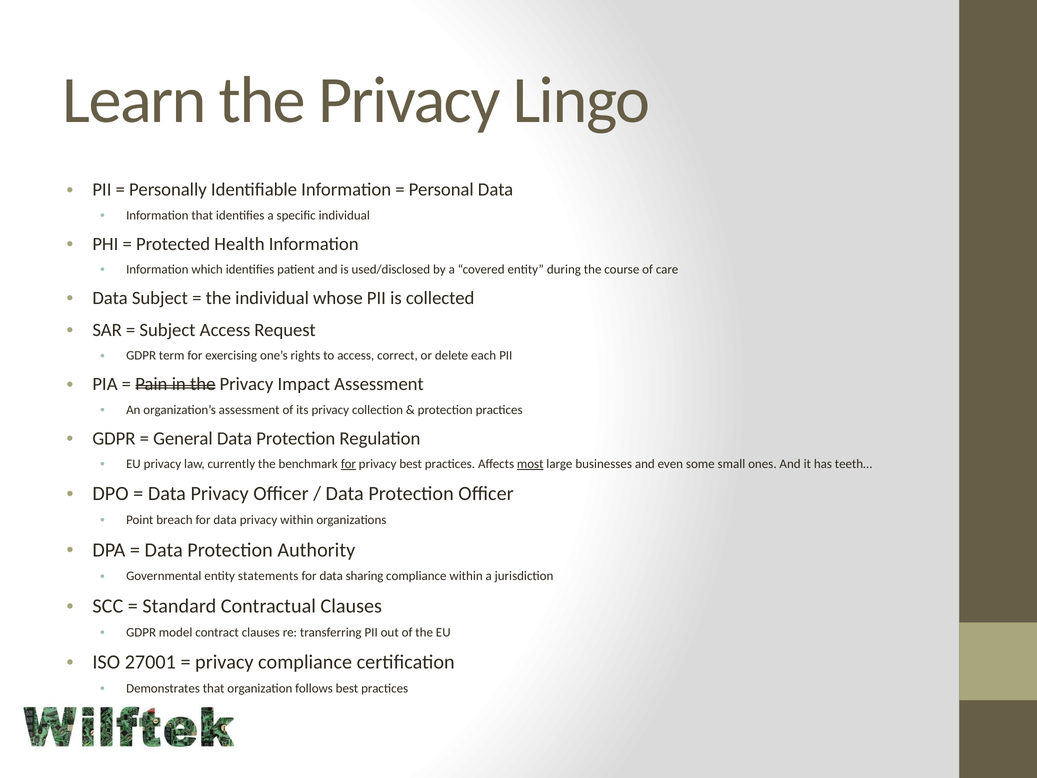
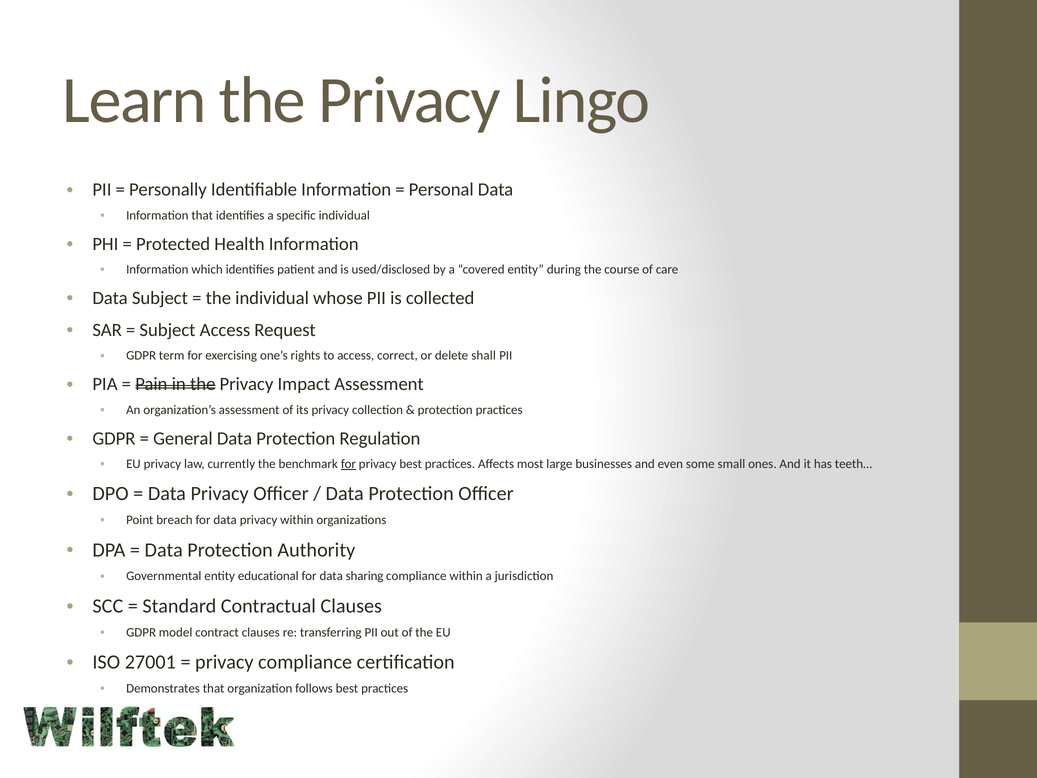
each: each -> shall (484, 355)
most underline: present -> none (530, 464)
statements: statements -> educational (268, 576)
